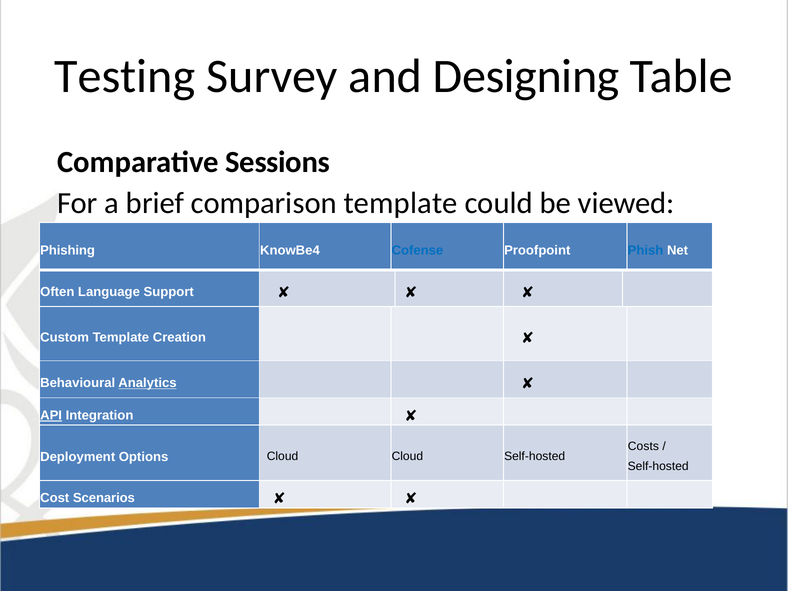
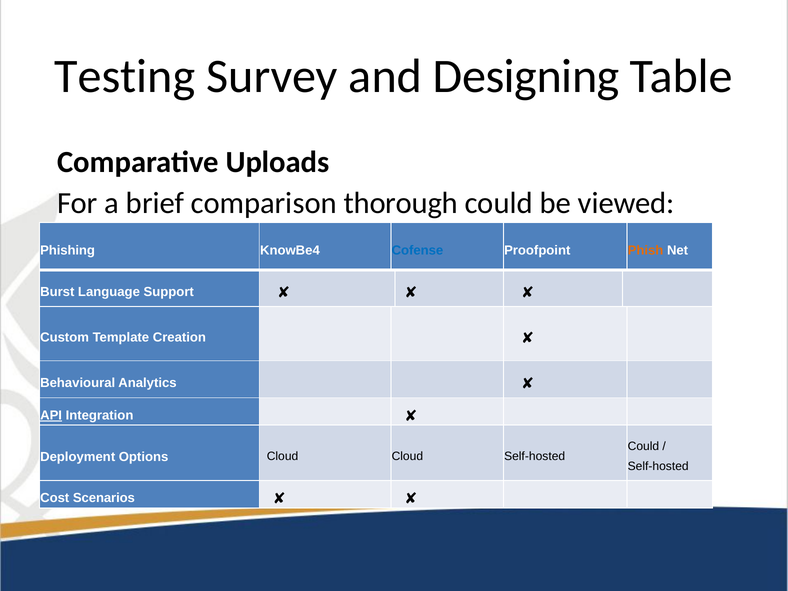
Sessions: Sessions -> Uploads (277, 162)
comparison template: template -> thorough (401, 203)
Phish colour: blue -> orange (646, 250)
Often: Often -> Burst (57, 292)
Analytics underline: present -> none (147, 383)
Costs: Costs -> Could (643, 446)
